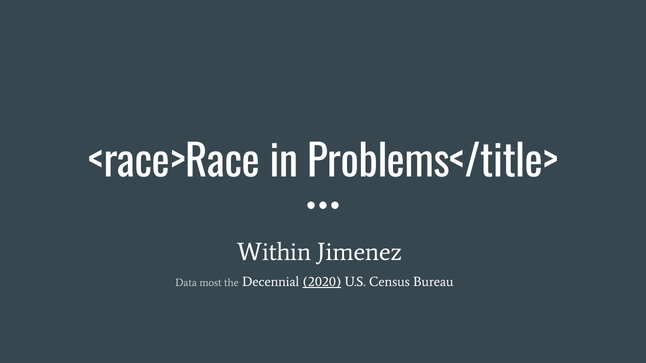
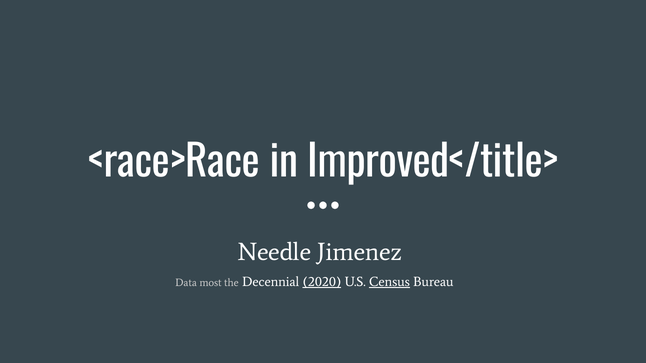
Problems</title>: Problems</title> -> Improved</title> (433, 163)
Within: Within -> Needle (274, 252)
Census underline: none -> present (389, 282)
